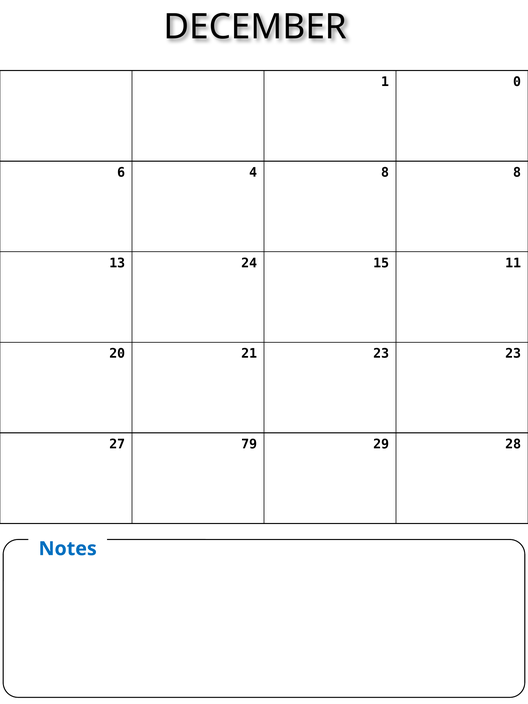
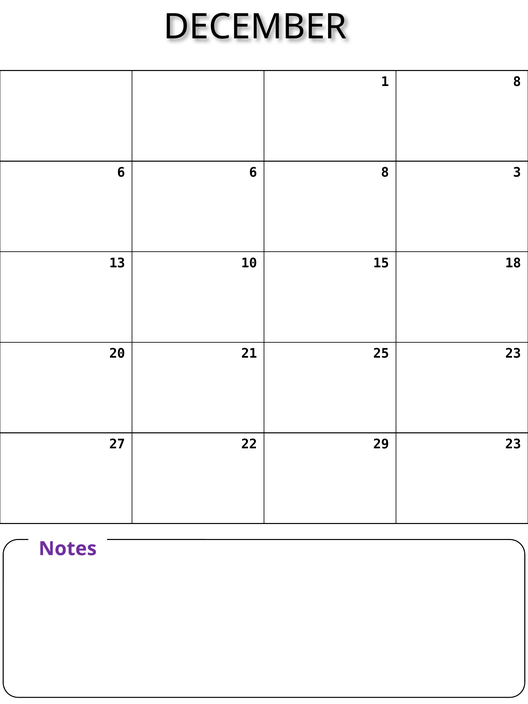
1 0: 0 -> 8 (517, 82)
6 4: 4 -> 6 (253, 172)
8 8: 8 -> 3 (517, 172)
24: 24 -> 10 (249, 263)
11: 11 -> 18 (513, 263)
21 23: 23 -> 25 (381, 354)
79: 79 -> 22 (249, 444)
29 28: 28 -> 23 (513, 444)
Notes colour: blue -> purple (68, 549)
